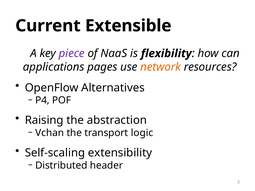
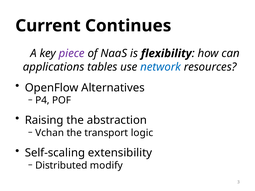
Extensible: Extensible -> Continues (128, 26)
pages: pages -> tables (102, 67)
network colour: orange -> blue (161, 67)
header: header -> modify (106, 166)
